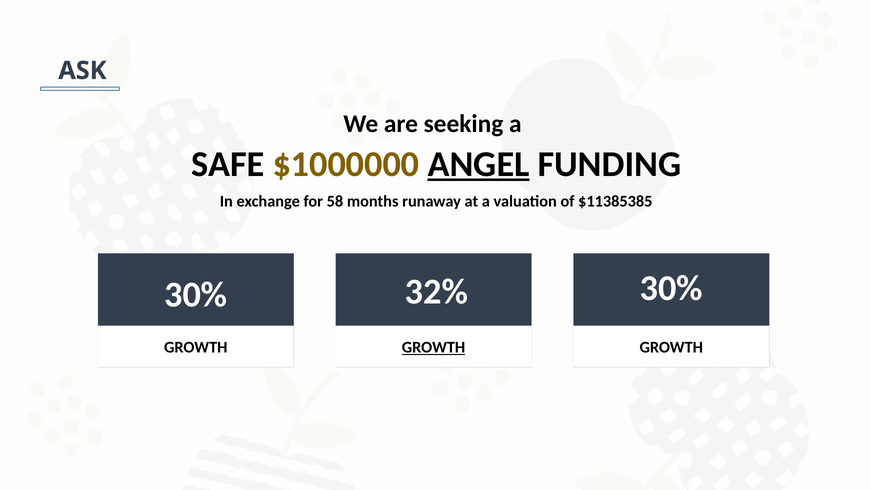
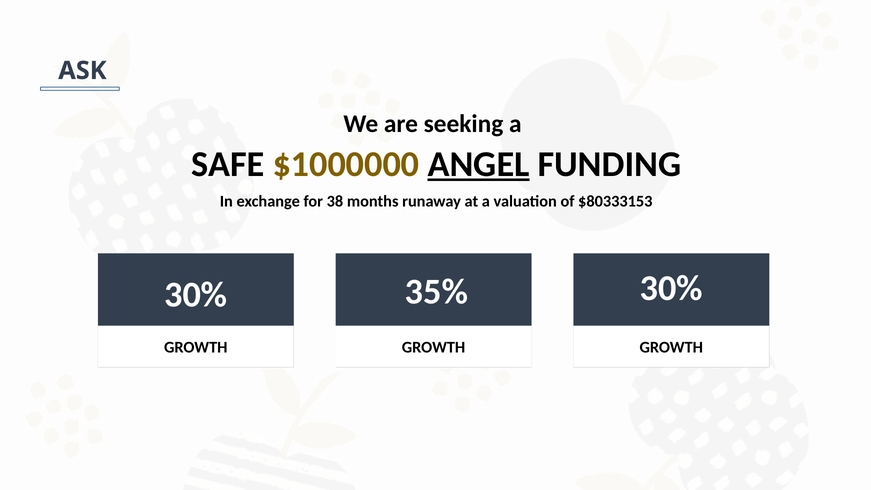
58: 58 -> 38 (335, 201)
$11385385: $11385385 -> $80333153 (615, 201)
32%: 32% -> 35% (436, 292)
GROWTH underline: present -> none (434, 347)
